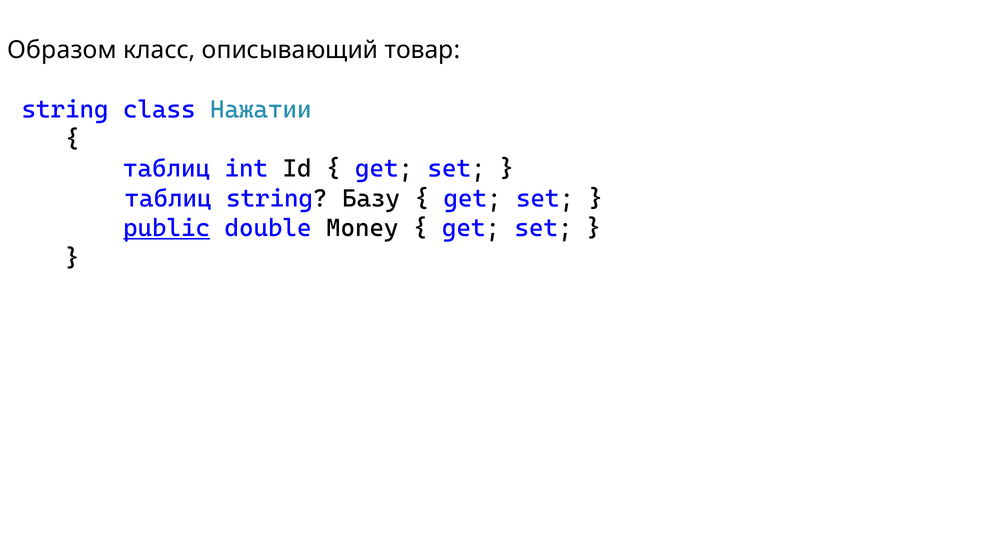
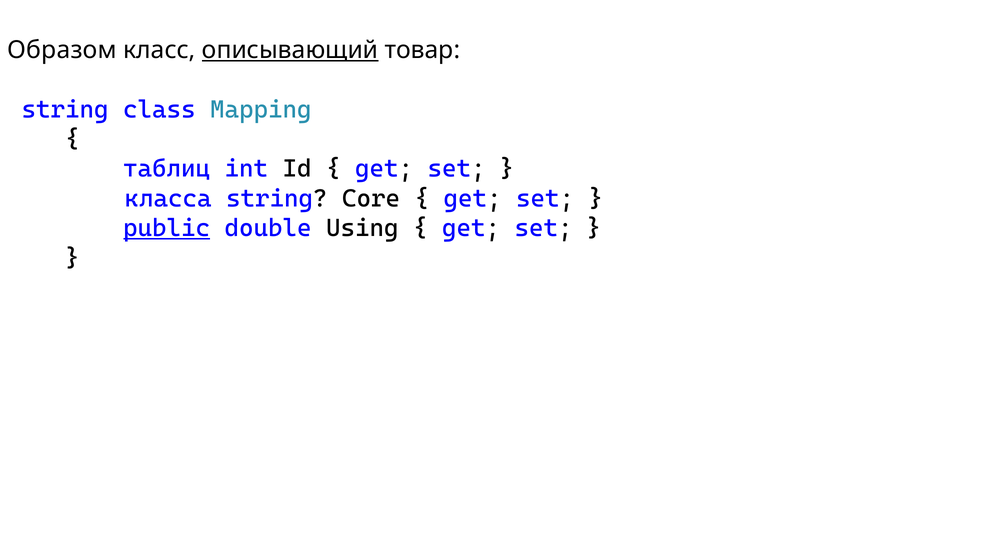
описывающий underline: none -> present (290, 50)
Нажатии: Нажатии -> Mapping (261, 109)
таблиц: таблиц -> класса (168, 198)
Базу: Базу -> Core (371, 198)
Money: Money -> Using (362, 228)
